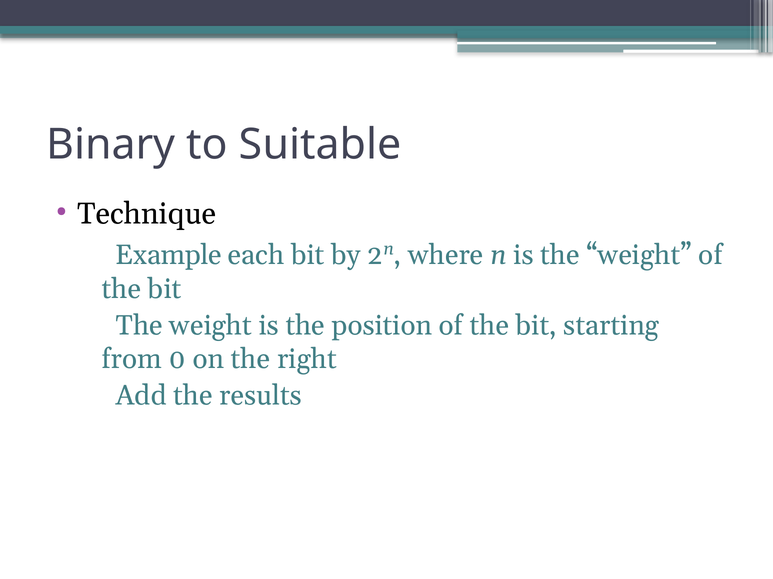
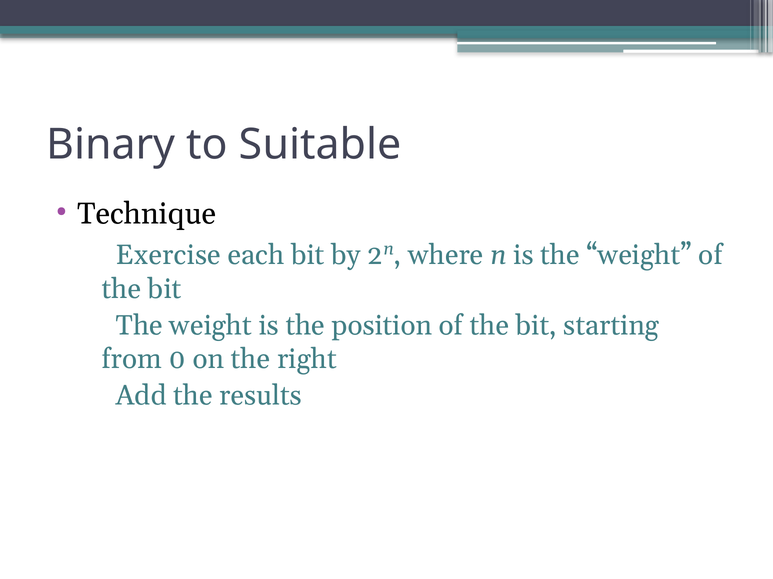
Example: Example -> Exercise (168, 255)
